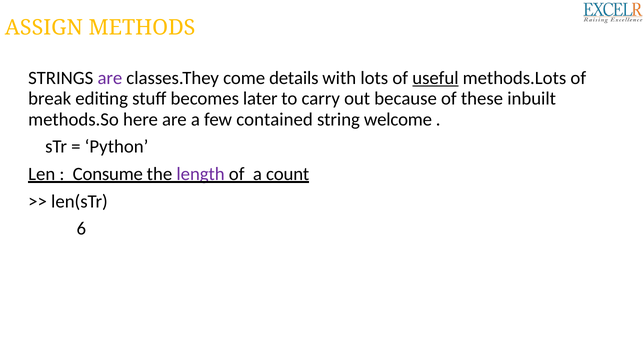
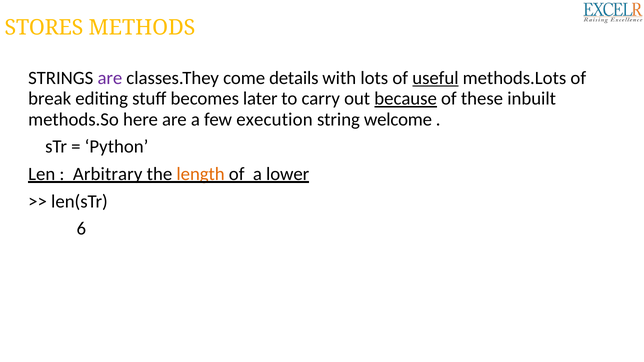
ASSIGN: ASSIGN -> STORES (44, 28)
because underline: none -> present (406, 99)
contained: contained -> execution (274, 119)
Consume: Consume -> Arbitrary (108, 174)
length colour: purple -> orange (201, 174)
count: count -> lower (288, 174)
